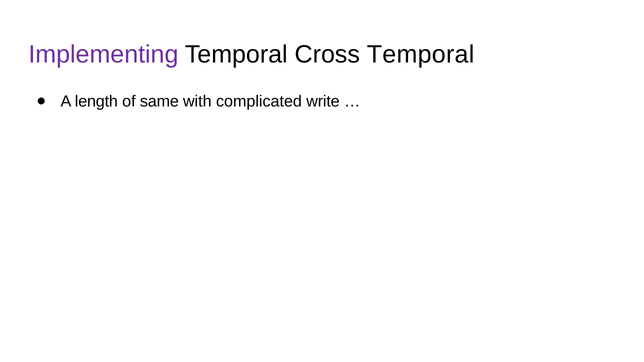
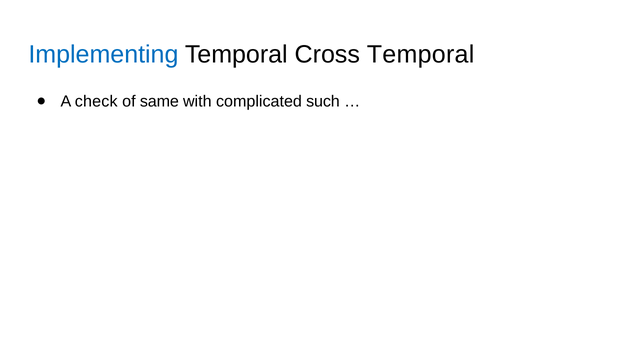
Implementing colour: purple -> blue (103, 55)
length: length -> check (96, 101)
write: write -> such (323, 101)
